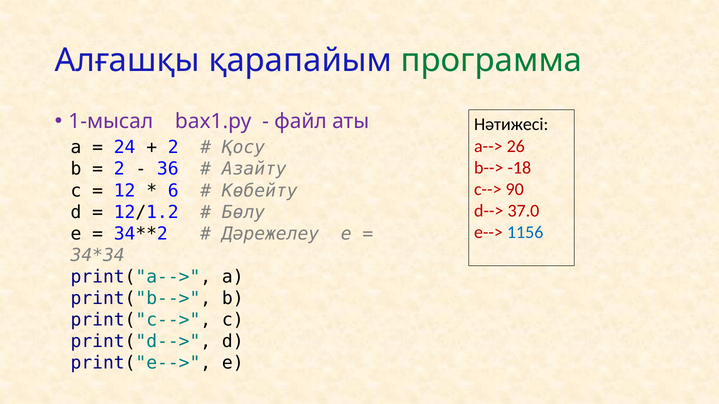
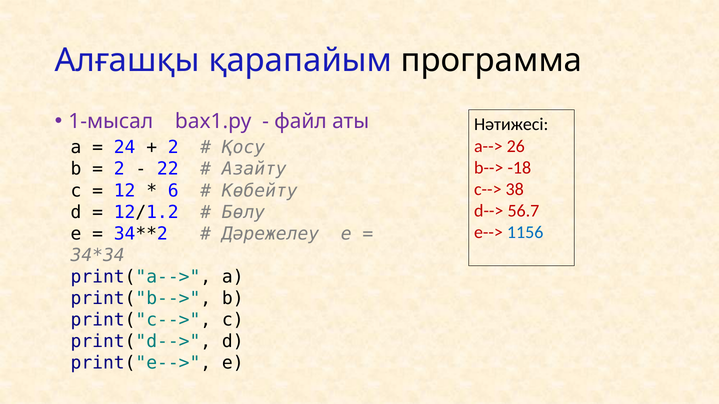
программа colour: green -> black (491, 60)
36: 36 -> 22 (168, 169)
90: 90 -> 38 (515, 189)
37.0: 37.0 -> 56.7 (523, 211)
